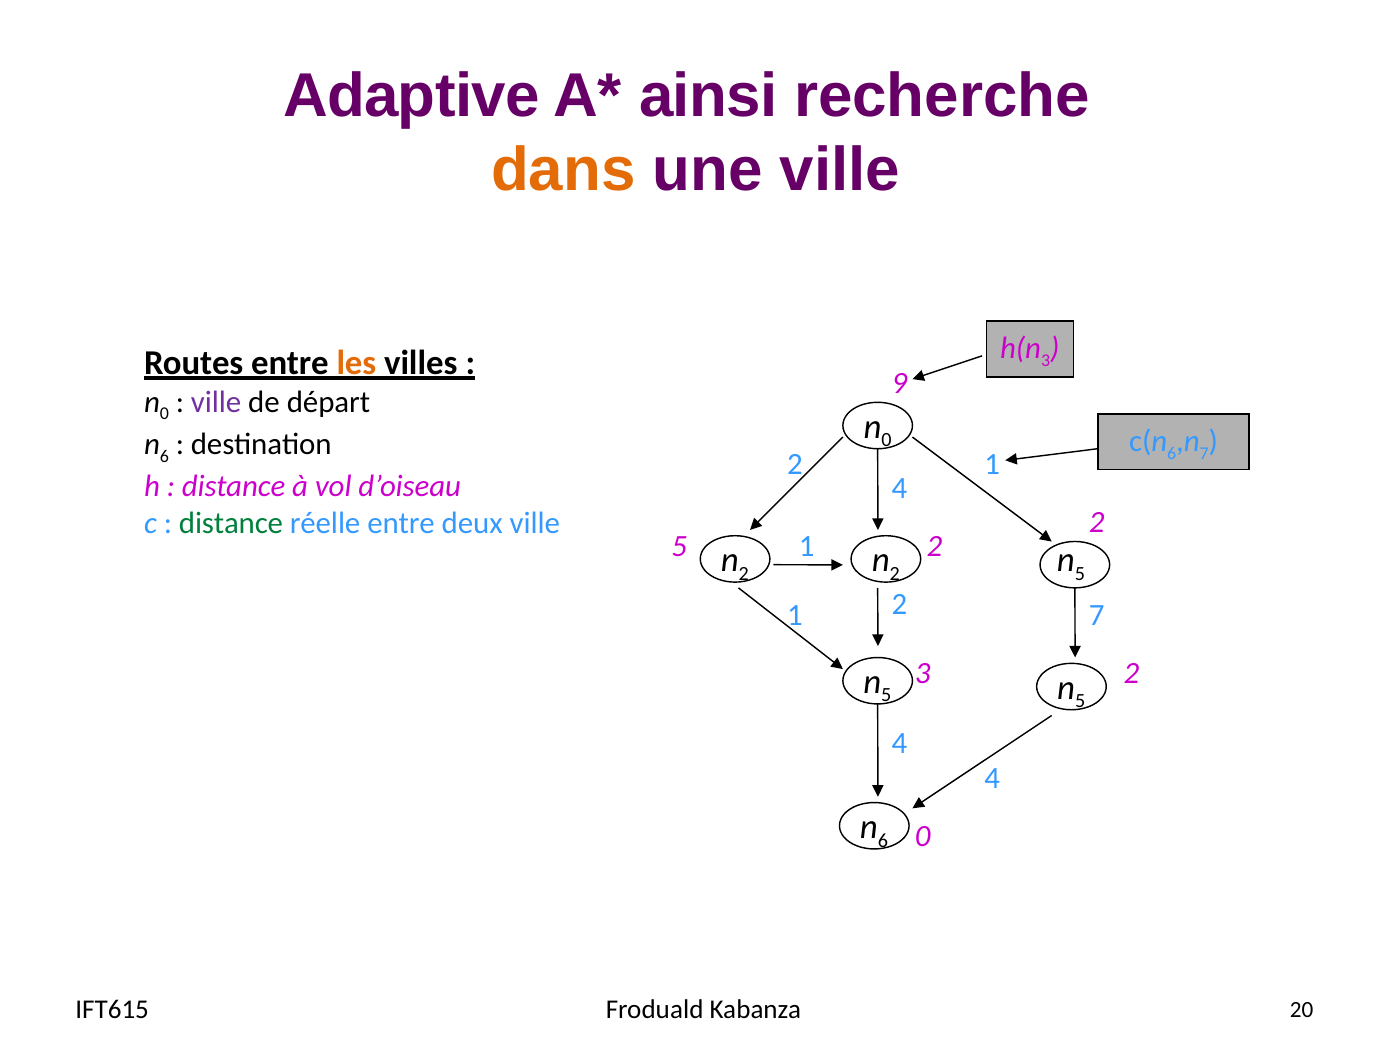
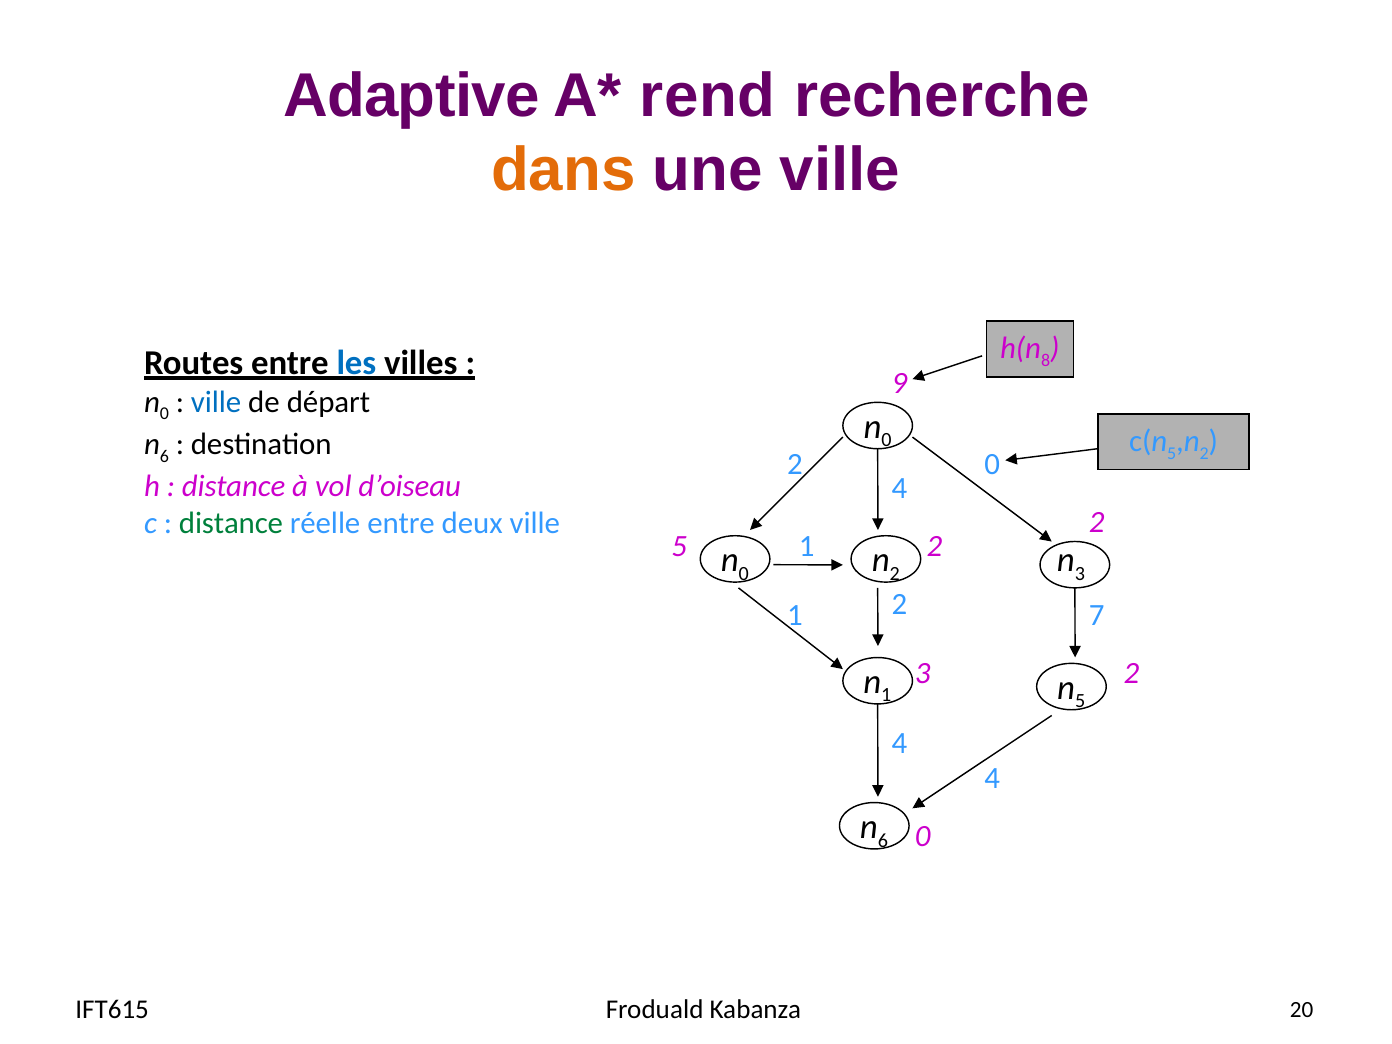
ainsi: ainsi -> rend (708, 96)
3: 3 -> 8 (1046, 361)
les colour: orange -> blue (356, 363)
ville colour: purple -> blue (216, 402)
6: 6 -> 5 (1172, 453)
7: 7 -> 2 (1204, 453)
2 1: 1 -> 0 (992, 465)
2: 2 -> 0 (744, 574)
5: 5 -> 3 (1080, 574)
5: 5 -> 1 (886, 695)
